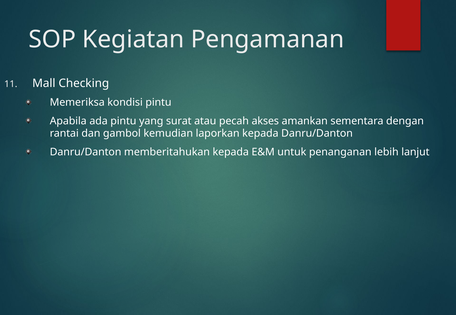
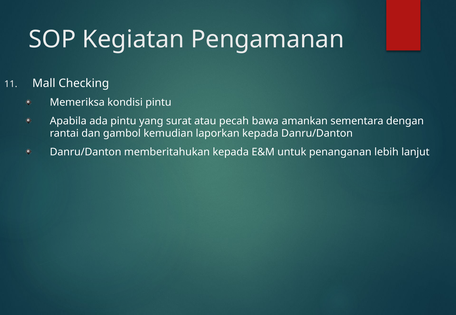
akses: akses -> bawa (265, 121)
